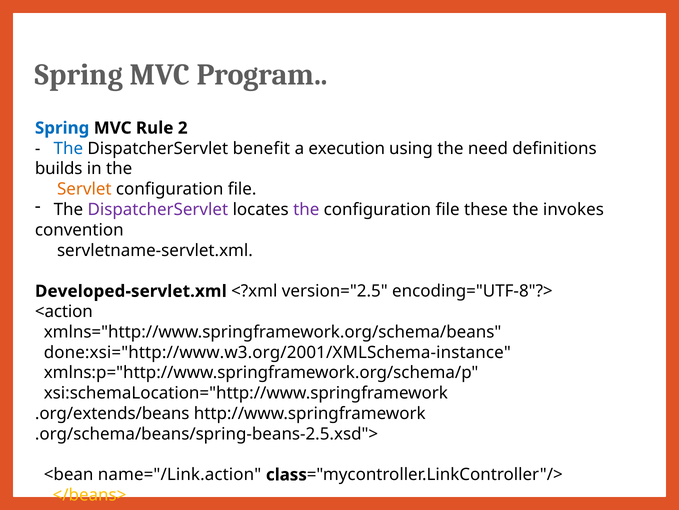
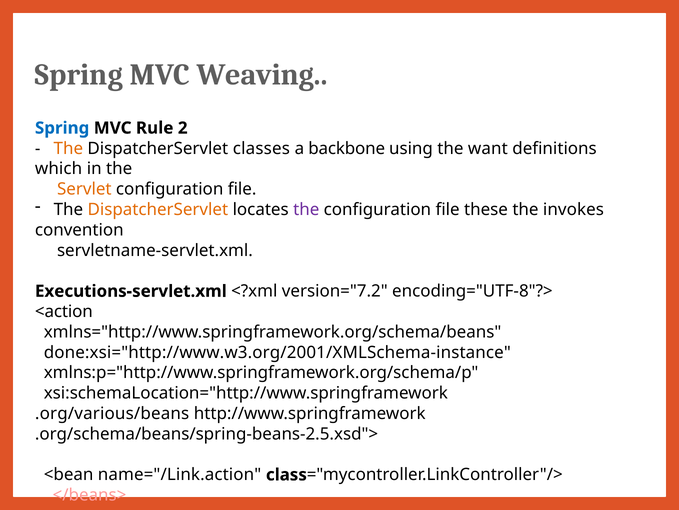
Program: Program -> Weaving (262, 74)
The colour: blue -> orange (68, 148)
benefit: benefit -> classes (261, 148)
execution: execution -> backbone (347, 148)
need: need -> want (488, 148)
builds: builds -> which (59, 169)
DispatcherServlet colour: purple -> orange (158, 209)
Developed-servlet.xml: Developed-servlet.xml -> Executions-servlet.xml (131, 291)
version="2.5: version="2.5 -> version="7.2 (335, 291)
.org/extends/beans: .org/extends/beans -> .org/various/beans (112, 413)
</beans> colour: yellow -> pink (90, 495)
